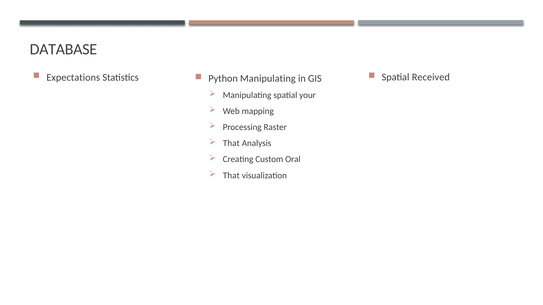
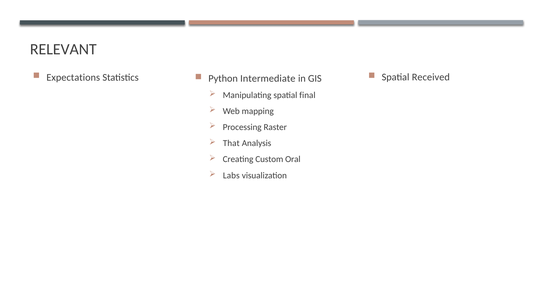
DATABASE: DATABASE -> RELEVANT (63, 49)
Python Manipulating: Manipulating -> Intermediate (268, 79)
your: your -> final (307, 95)
That: That -> Labs (231, 176)
